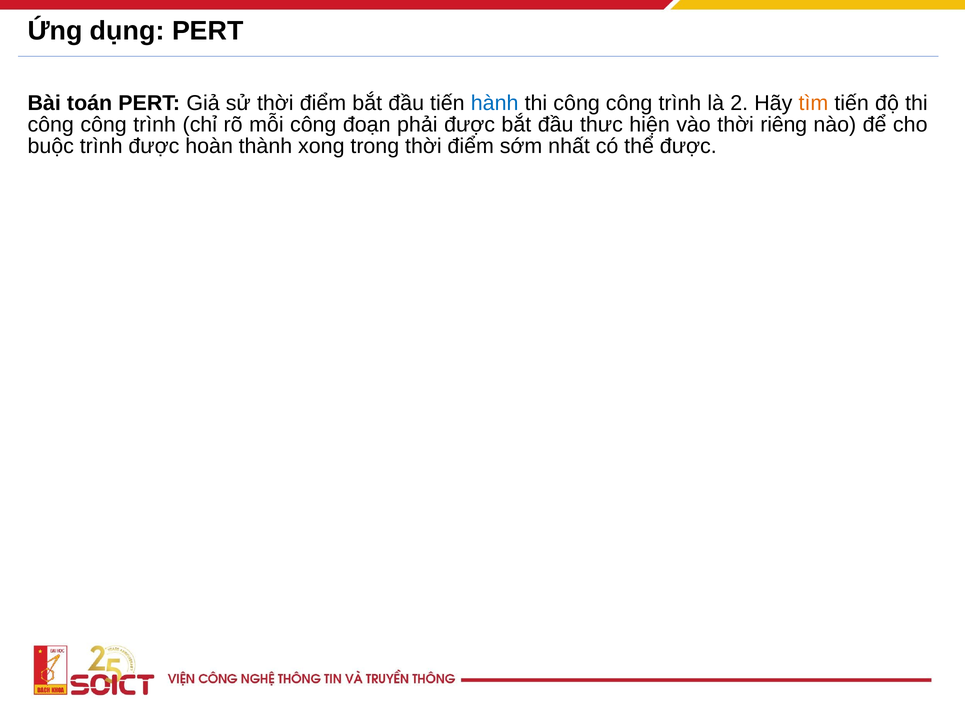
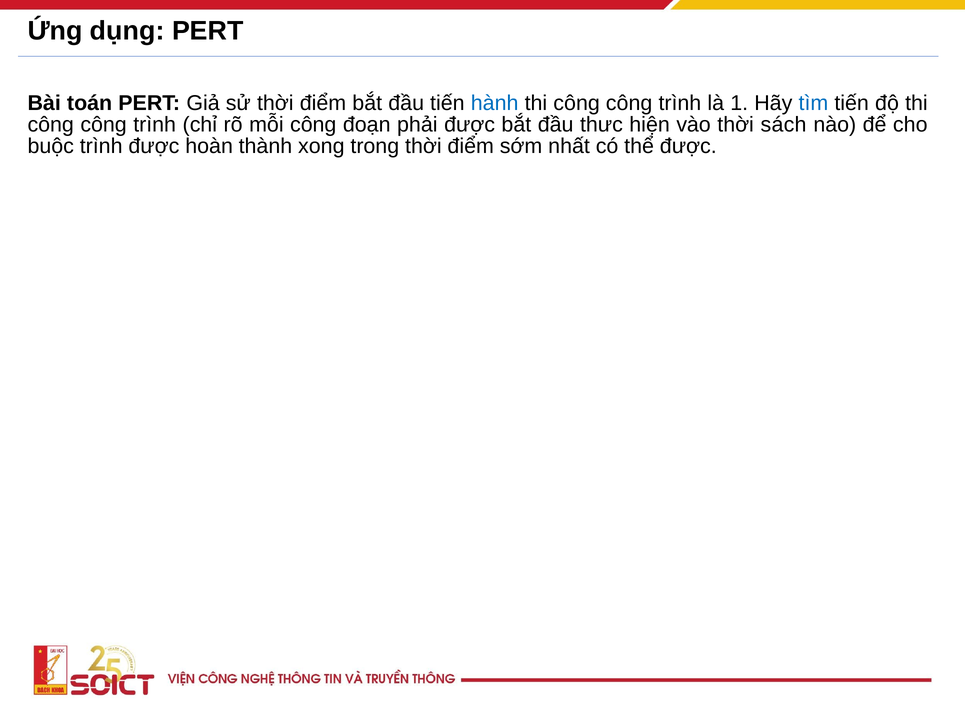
2: 2 -> 1 (739, 103)
tìm colour: orange -> blue (813, 103)
riêng: riêng -> sách (784, 125)
